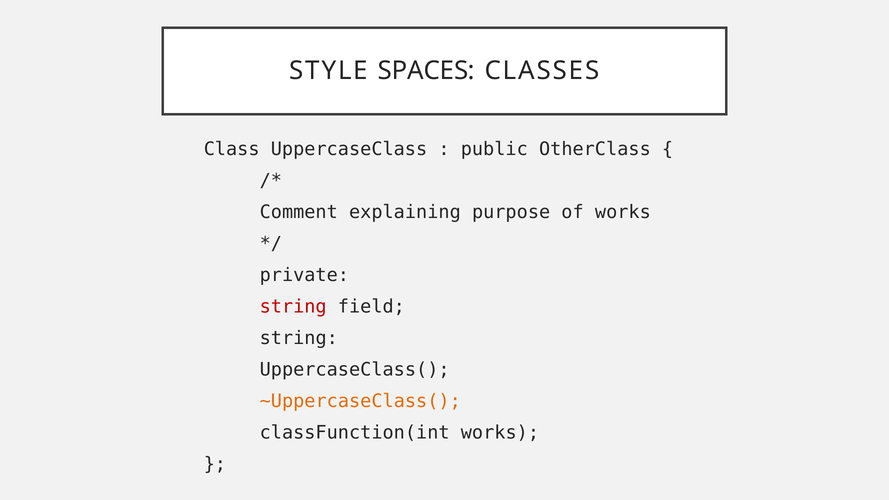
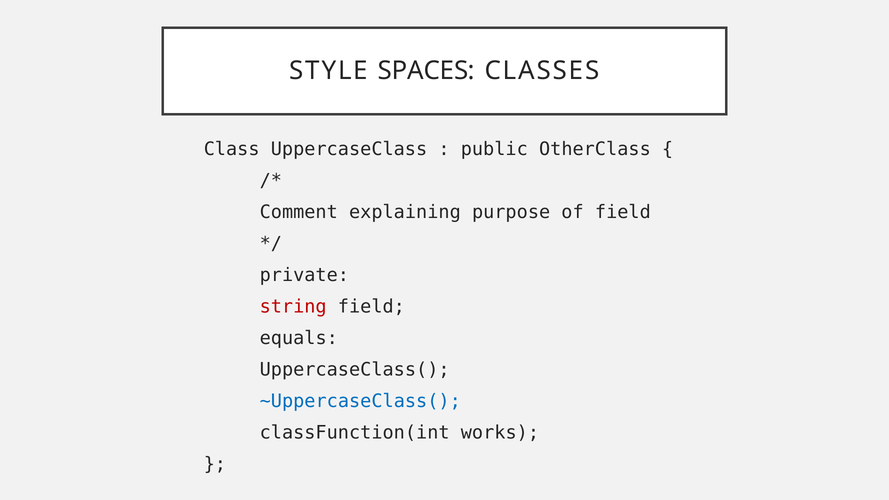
of works: works -> field (623, 212)
string: string -> equals (299, 338)
~UppercaseClass( colour: orange -> blue (360, 401)
